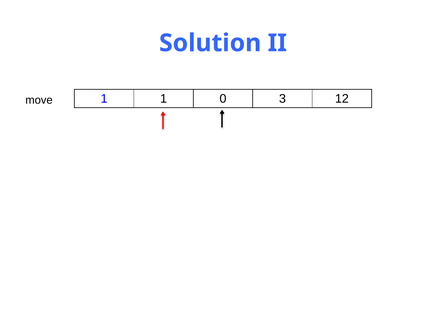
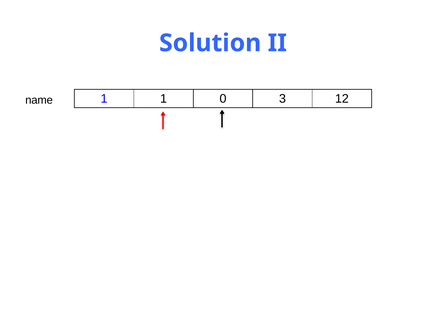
move: move -> name (39, 100)
